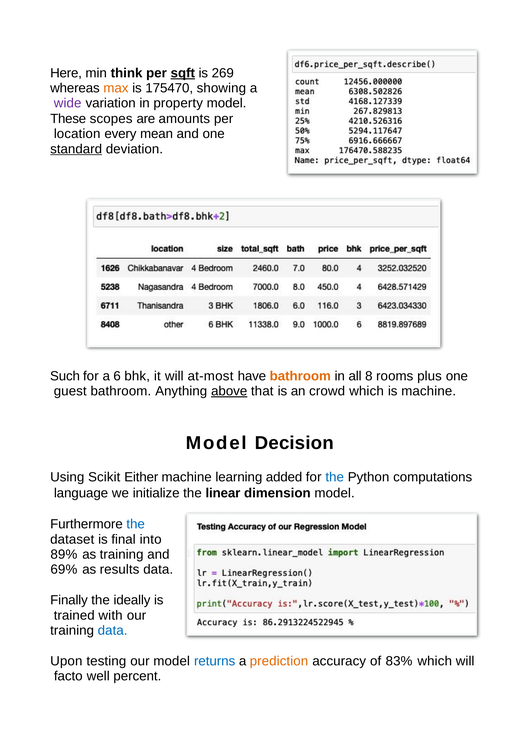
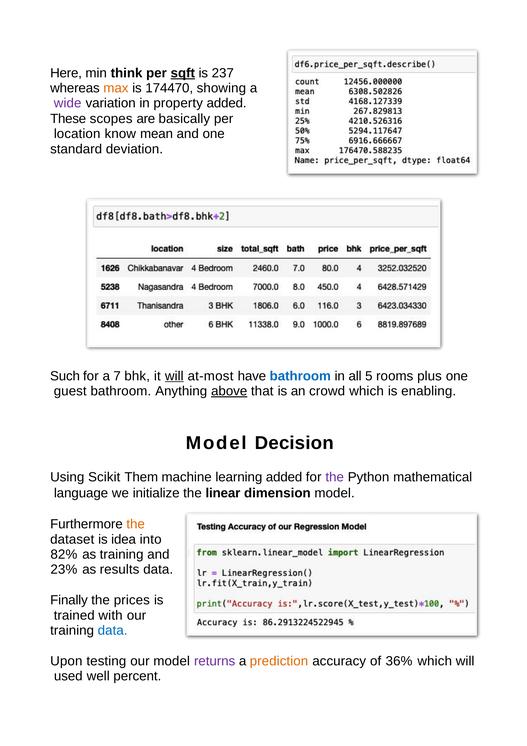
269: 269 -> 237 (223, 73)
175470: 175470 -> 174470 (169, 88)
property model: model -> added (227, 103)
amounts: amounts -> basically (184, 119)
every: every -> know (120, 134)
standard underline: present -> none (76, 149)
6: 6 -> 7 (117, 376)
will underline: none -> present (174, 376)
bathroom colour: orange -> blue (300, 376)
8: 8 -> 5 (369, 376)
is machine: machine -> enabling (429, 391)
Either: Either -> Them (141, 477)
the colour: blue -> purple (335, 477)
computations: computations -> mathematical (433, 477)
the colour: blue -> orange (136, 524)
final: final -> idea (124, 539)
89%: 89% -> 82% (64, 554)
69%: 69% -> 23% (64, 569)
ideally: ideally -> prices (132, 600)
returns colour: blue -> purple (215, 661)
83%: 83% -> 36% (399, 661)
facto: facto -> used (68, 676)
